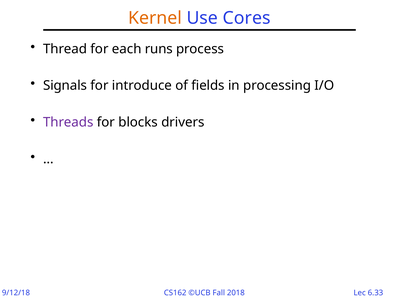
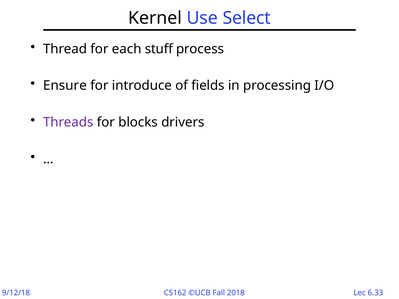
Kernel colour: orange -> black (155, 18)
Cores: Cores -> Select (247, 18)
runs: runs -> stuff (159, 49)
Signals: Signals -> Ensure (65, 86)
